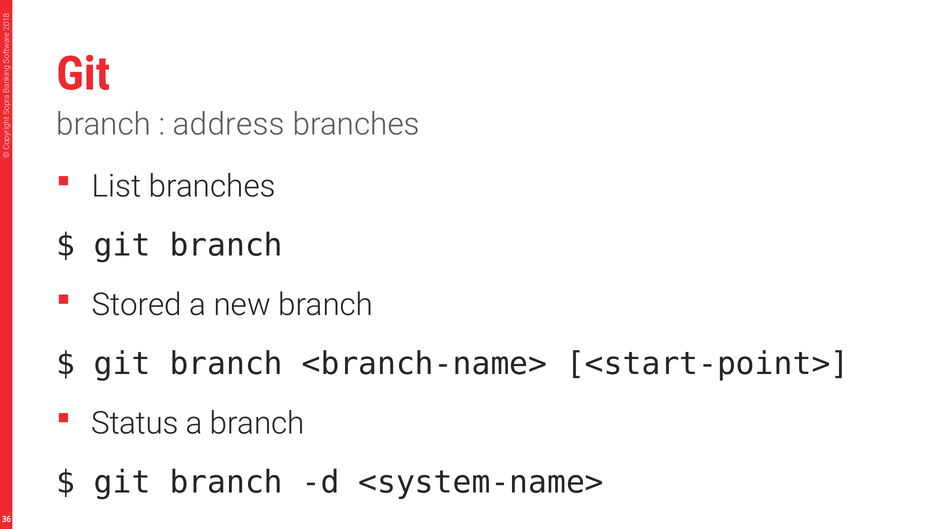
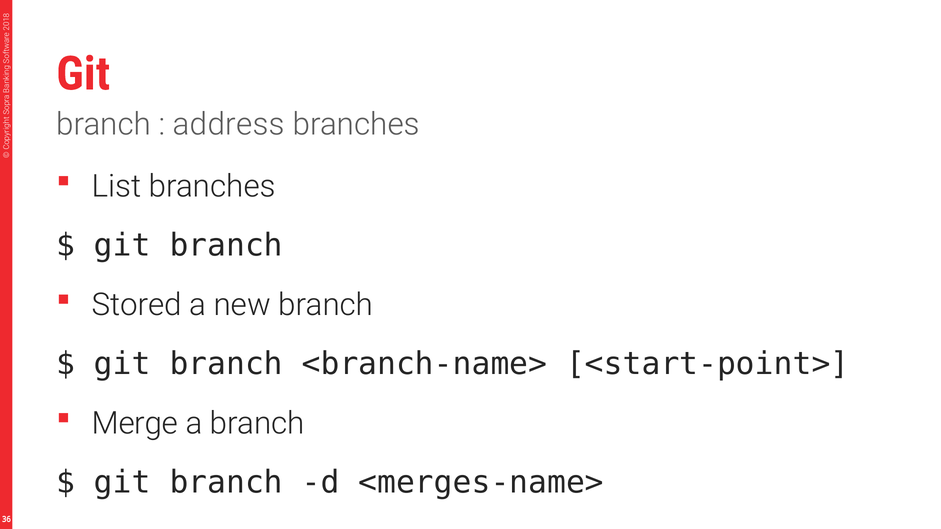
Status: Status -> Merge (135, 423)
<system-name>: <system-name> -> <merges-name> (481, 483)
